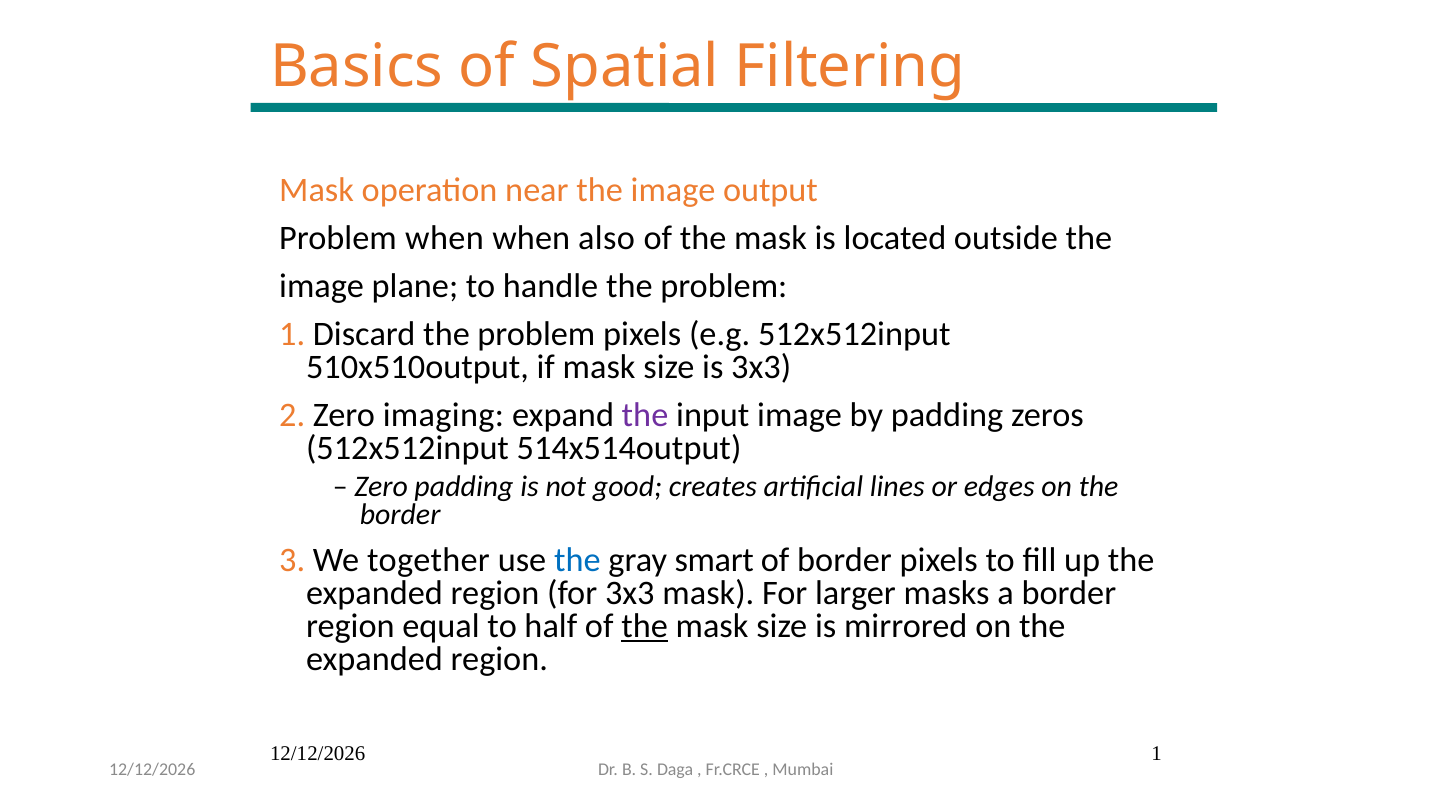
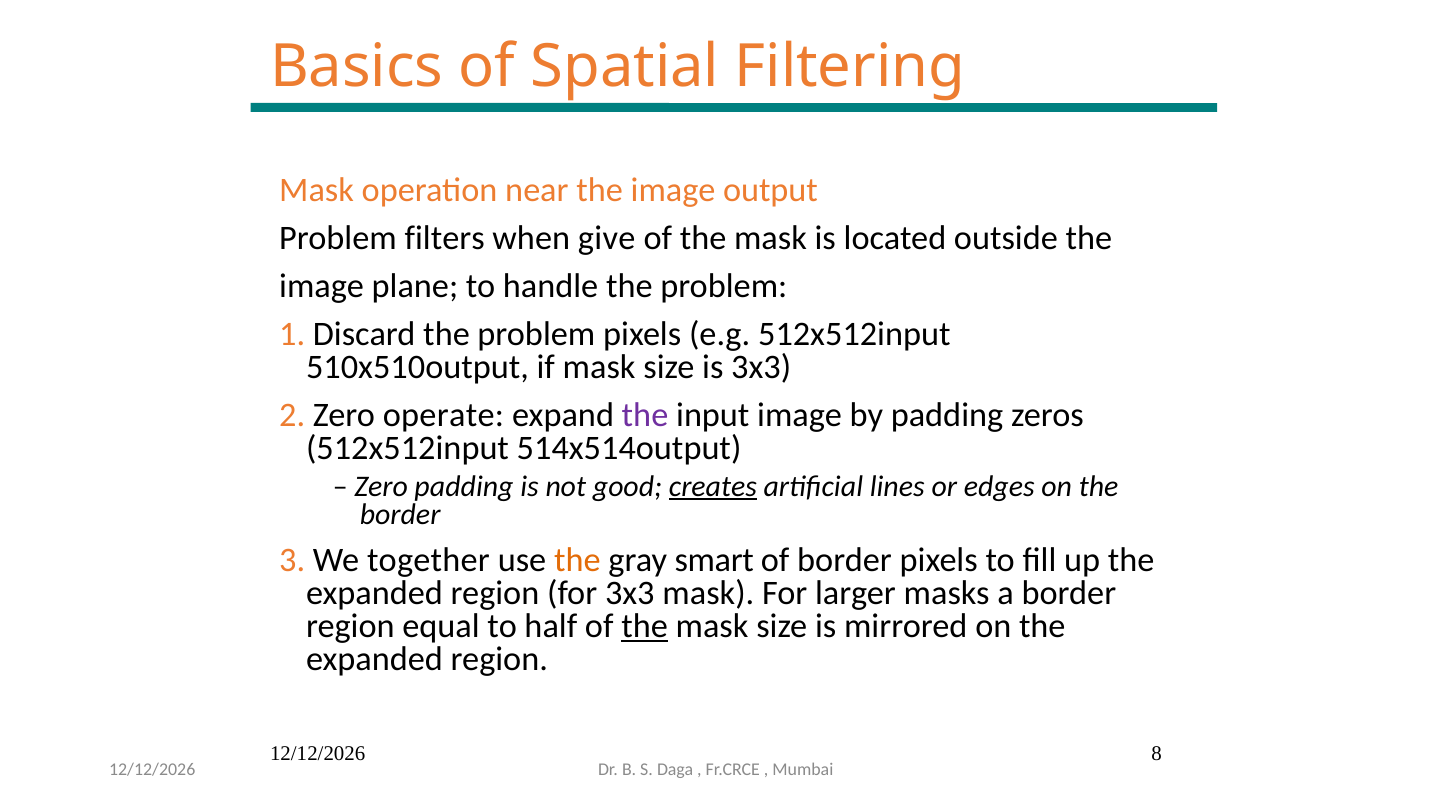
Problem when: when -> filters (445, 238)
also: also -> give (607, 238)
imaging: imaging -> operate (443, 415)
creates underline: none -> present (713, 486)
the colour: blue -> orange (577, 560)
1: 1 -> 8 (1157, 753)
